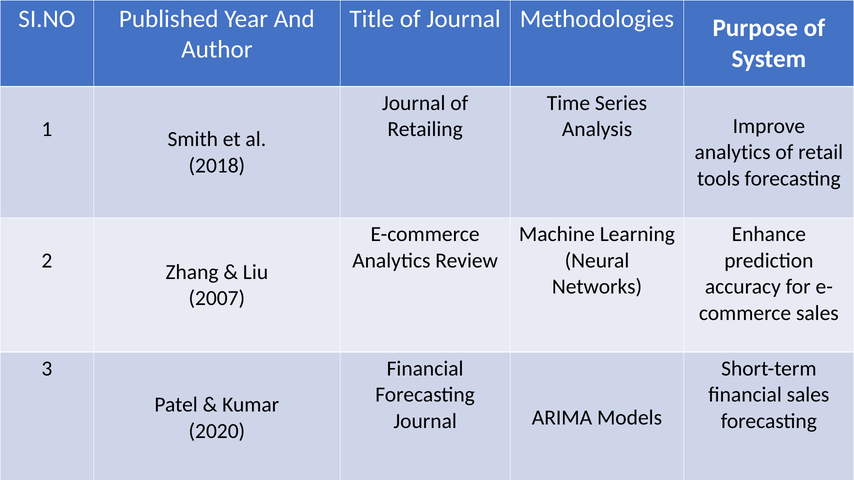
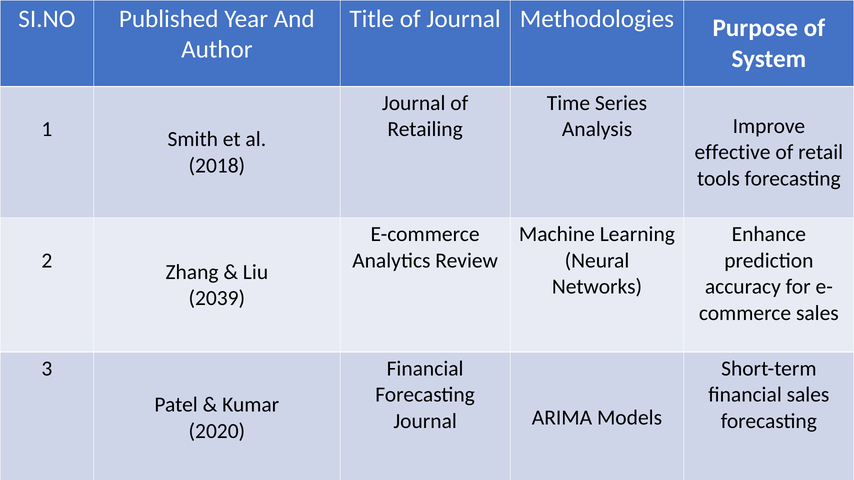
analytics: analytics -> effective (733, 152)
2007: 2007 -> 2039 (217, 298)
